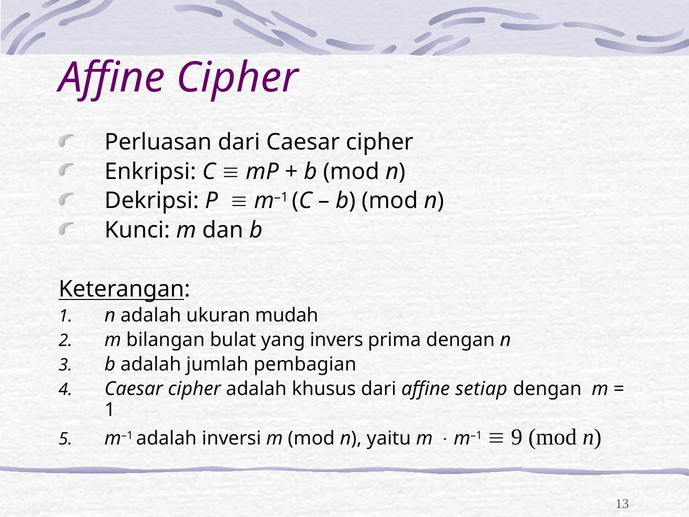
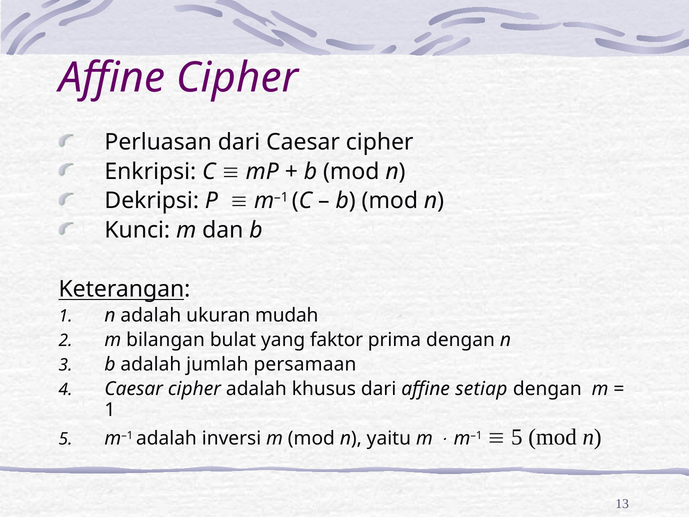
invers: invers -> faktor (337, 340)
pembagian: pembagian -> persamaan (305, 364)
9: 9 -> 5 (517, 437)
